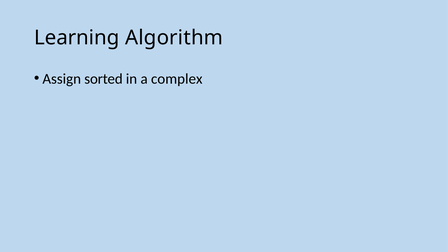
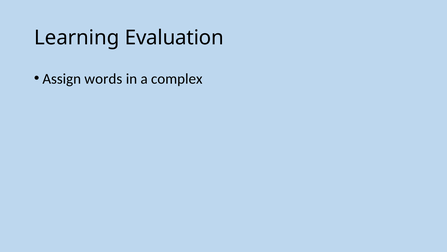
Algorithm: Algorithm -> Evaluation (174, 38)
sorted: sorted -> words (103, 79)
